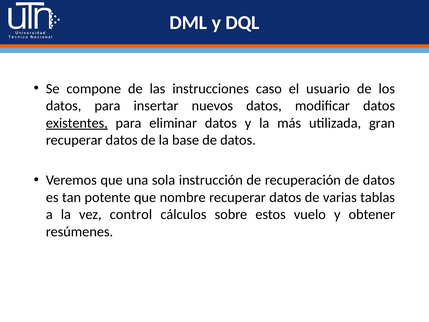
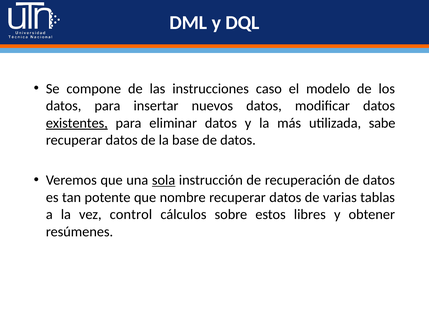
usuario: usuario -> modelo (328, 89)
gran: gran -> sabe (382, 123)
sola underline: none -> present (164, 180)
vuelo: vuelo -> libres (310, 214)
